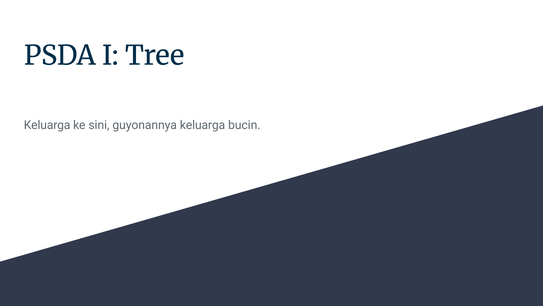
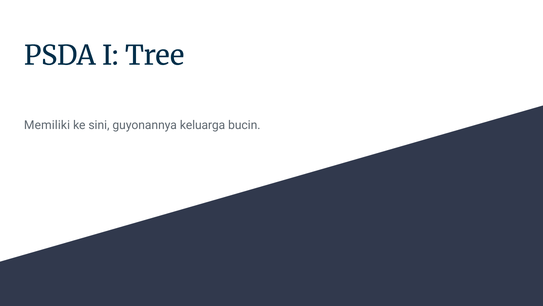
Keluarga: Keluarga -> Memiliki (47, 125)
